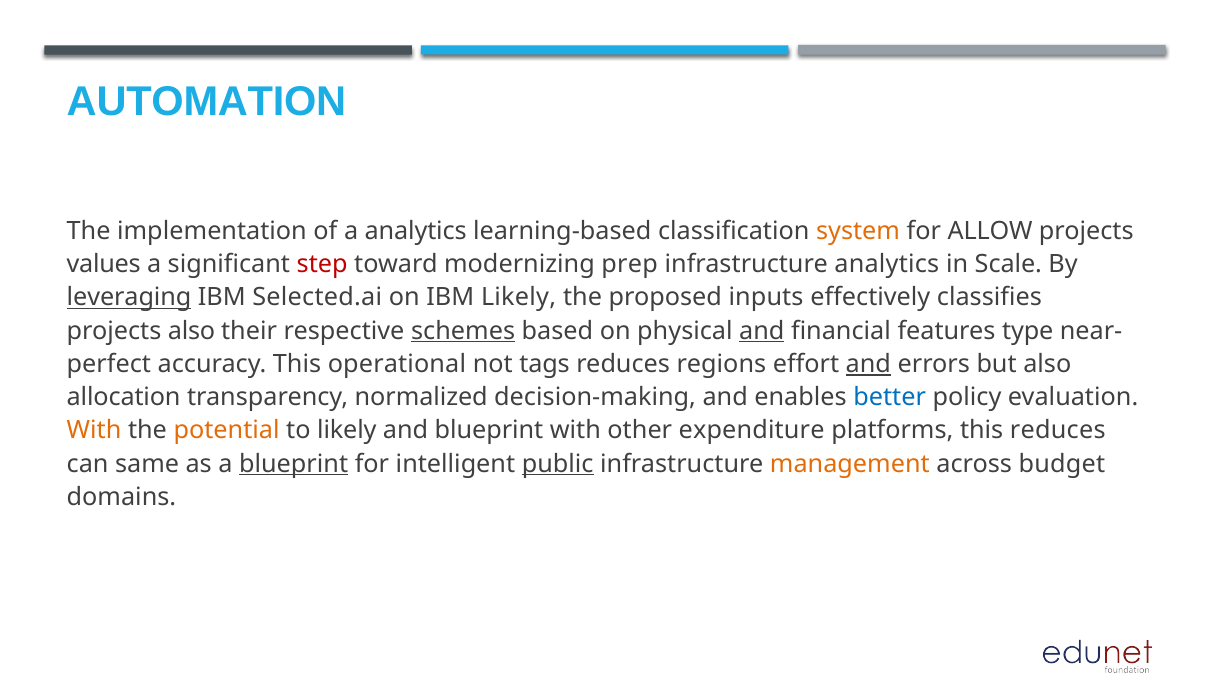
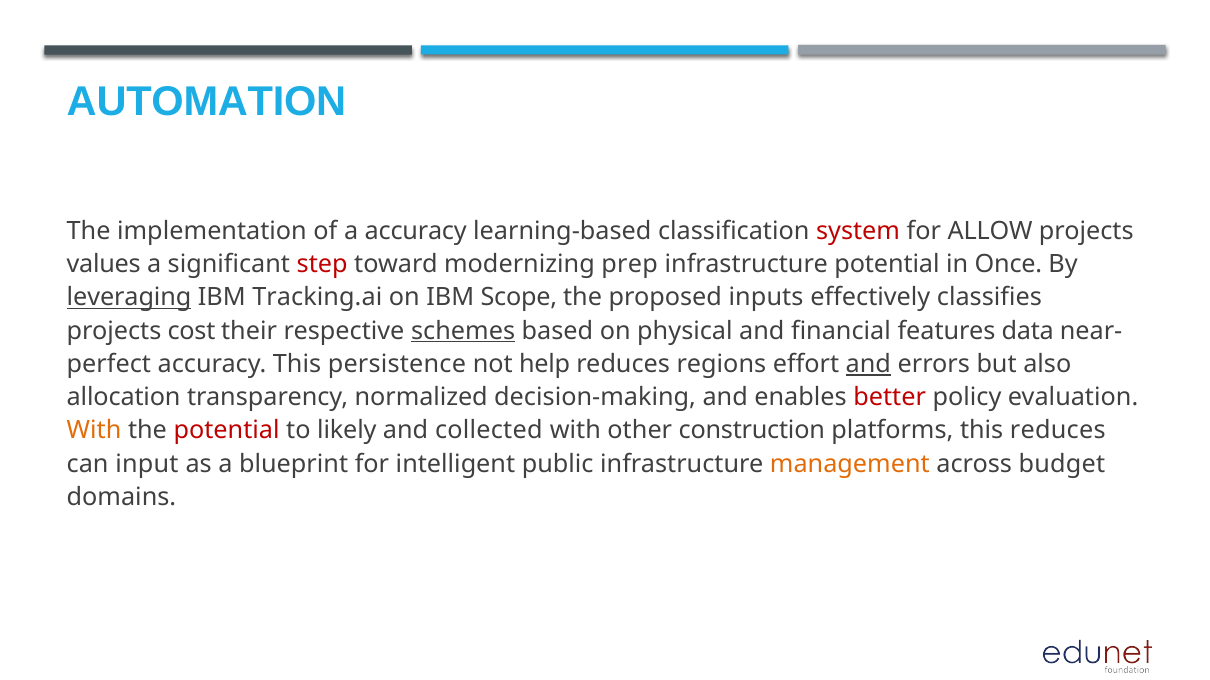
a analytics: analytics -> accuracy (416, 231)
system colour: orange -> red (858, 231)
infrastructure analytics: analytics -> potential (887, 264)
Scale: Scale -> Once (1008, 264)
Selected.ai: Selected.ai -> Tracking.ai (317, 298)
IBM Likely: Likely -> Scope (519, 298)
projects also: also -> cost (191, 331)
and underline: present -> none (762, 331)
type: type -> data (1028, 331)
operational: operational -> persistence (397, 364)
tags: tags -> help (545, 364)
better colour: blue -> red (890, 398)
potential colour: orange -> red (227, 431)
and blueprint: blueprint -> collected (489, 431)
expenditure: expenditure -> construction (752, 431)
same: same -> input (147, 464)
blueprint underline: present -> none (294, 464)
public underline: present -> none (558, 464)
